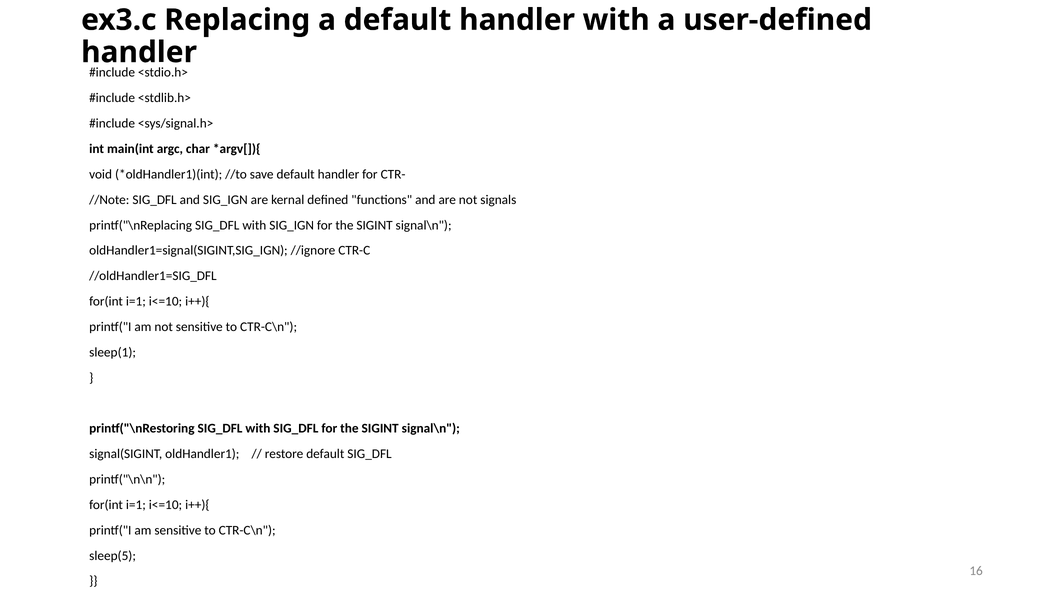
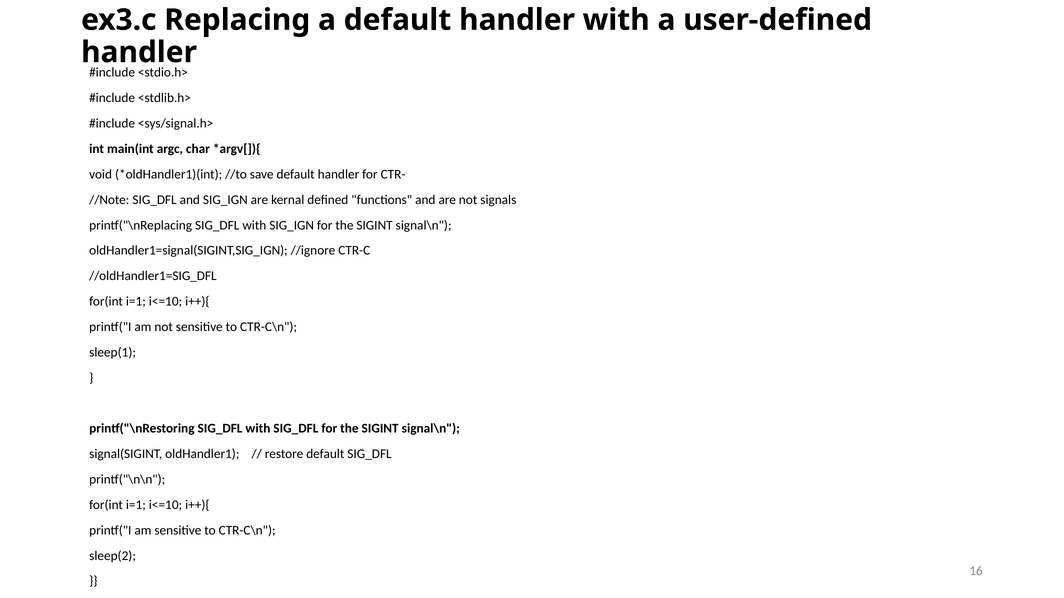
sleep(5: sleep(5 -> sleep(2 (113, 556)
